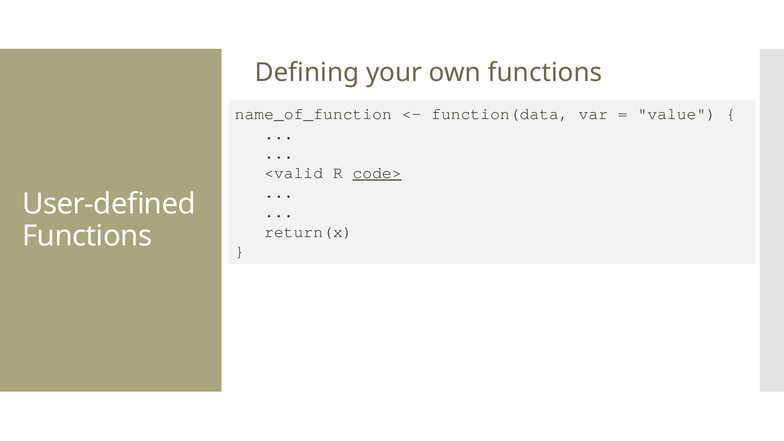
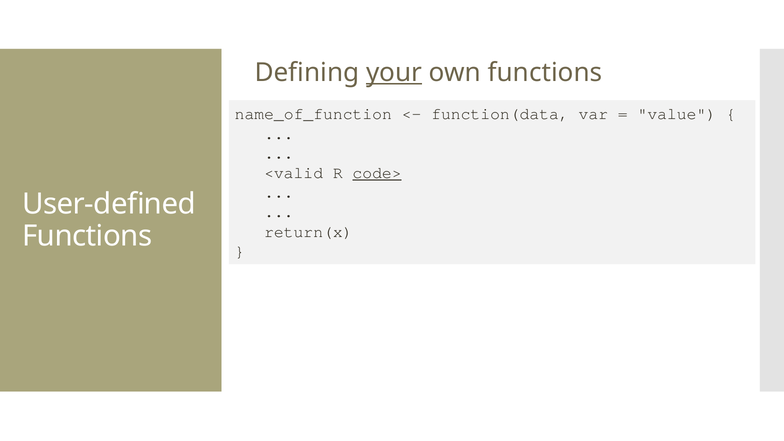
your underline: none -> present (394, 72)
